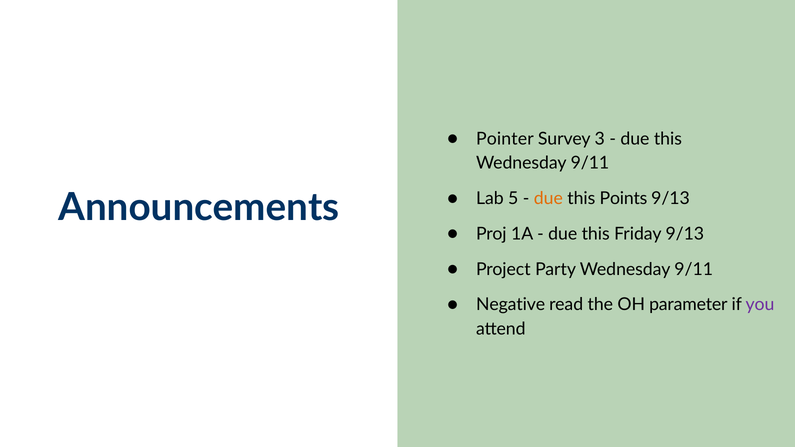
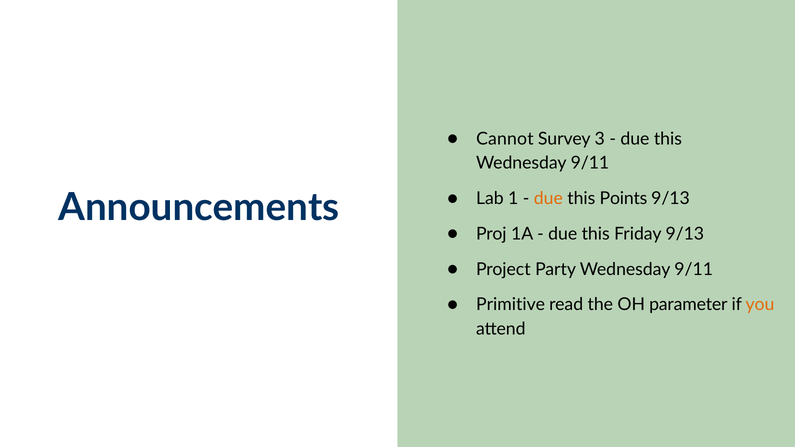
Pointer: Pointer -> Cannot (505, 139)
5: 5 -> 1 (513, 199)
Negative: Negative -> Primitive (511, 305)
you colour: purple -> orange (760, 305)
